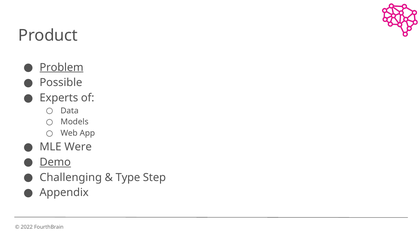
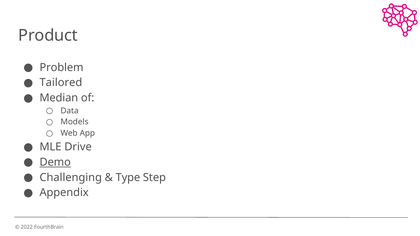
Problem underline: present -> none (62, 67)
Possible: Possible -> Tailored (61, 83)
Experts: Experts -> Median (59, 98)
Were: Were -> Drive (78, 147)
